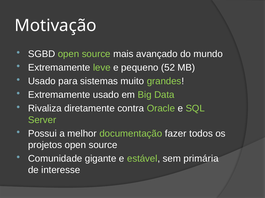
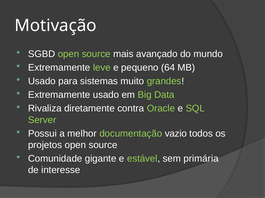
52: 52 -> 64 (168, 68)
fazer: fazer -> vazio (176, 134)
